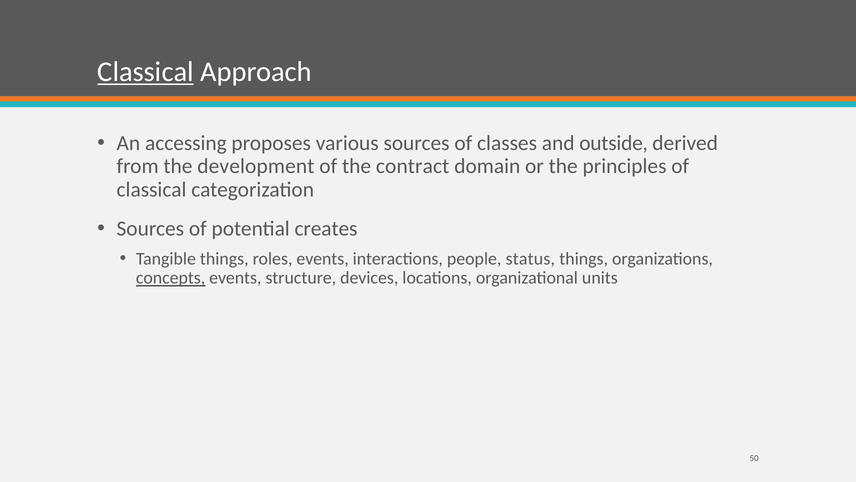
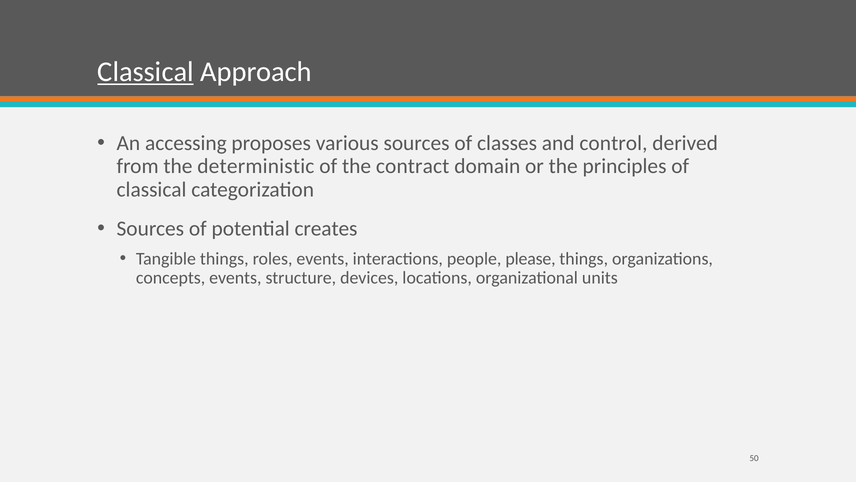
outside: outside -> control (613, 143)
development: development -> deterministic (256, 166)
status: status -> please (531, 259)
concepts underline: present -> none (171, 278)
